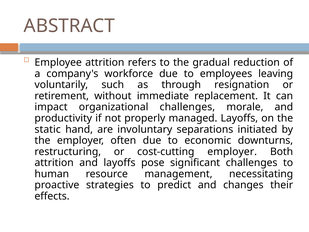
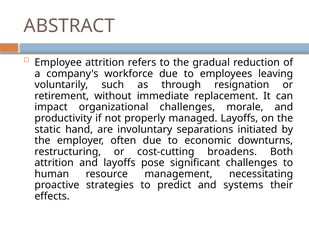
cost-cutting employer: employer -> broadens (232, 151)
changes: changes -> systems (243, 185)
